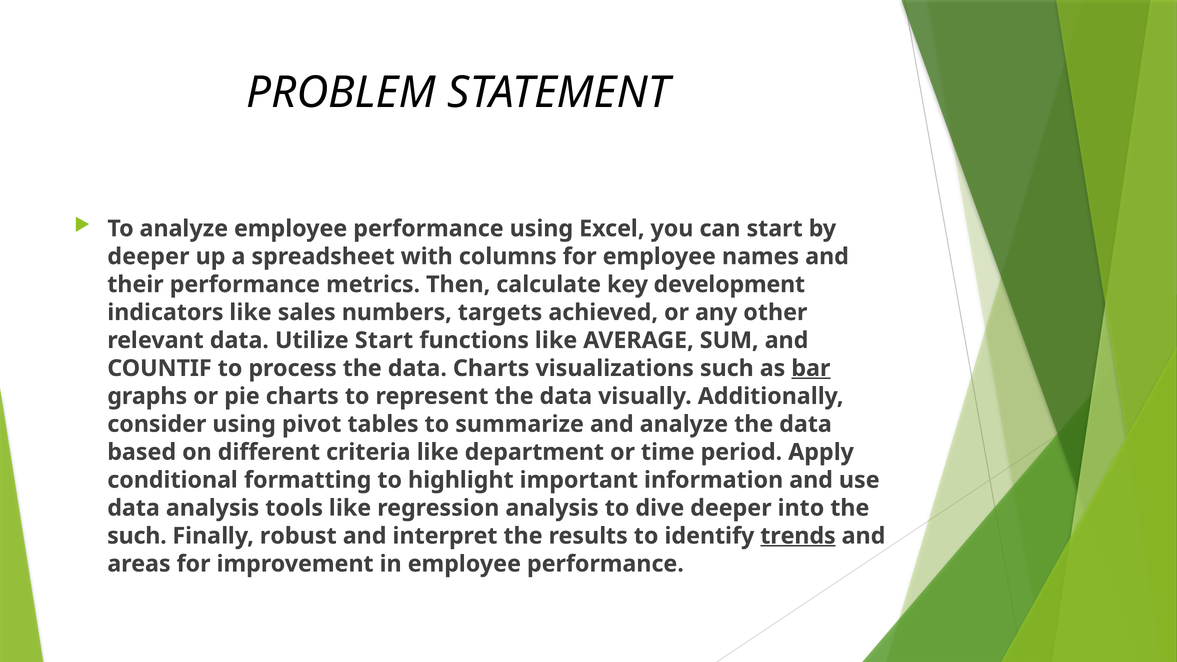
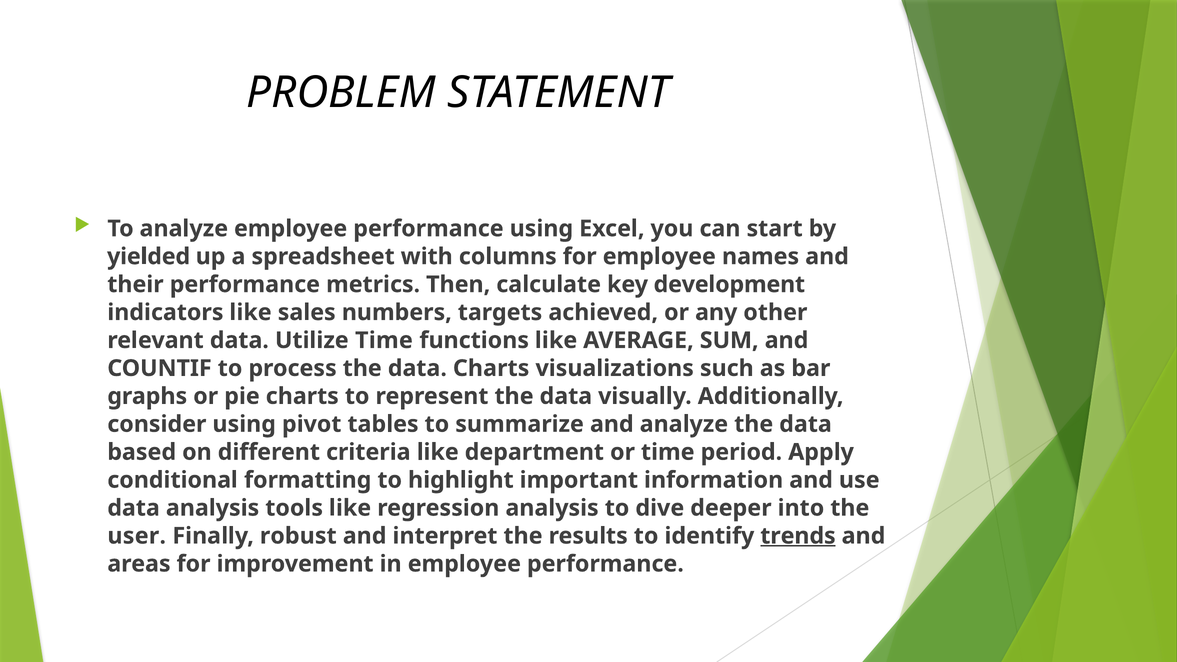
deeper: deeper -> yielded (149, 257)
Utilize Start: Start -> Time (384, 340)
bar underline: present -> none (811, 368)
such: such -> user (137, 536)
